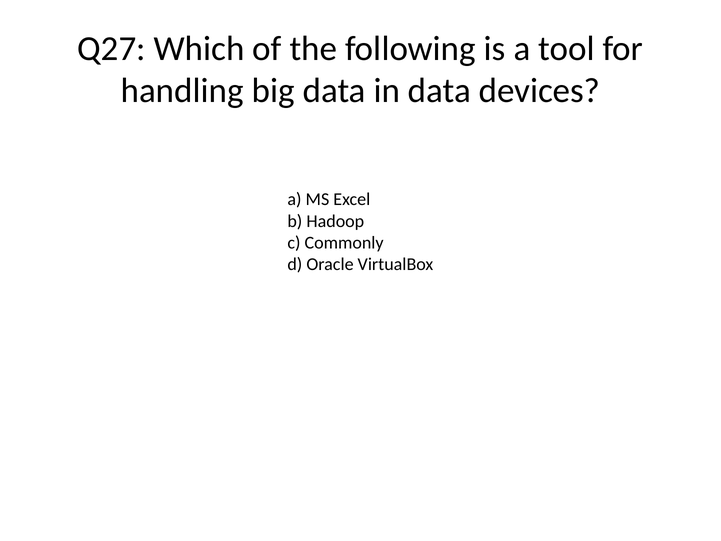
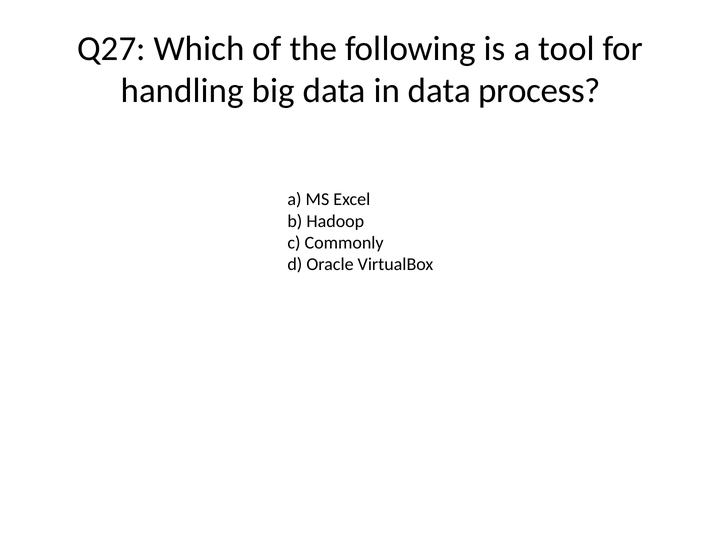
devices: devices -> process (539, 91)
